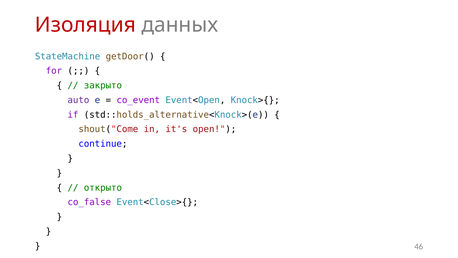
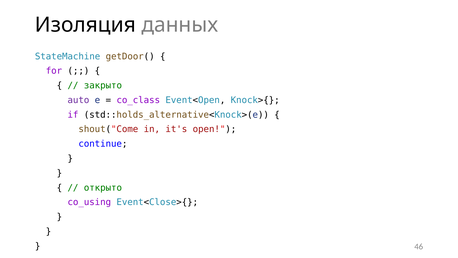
Изоляция colour: red -> black (85, 25)
co_event: co_event -> co_class (138, 100)
co_false: co_false -> co_using (89, 202)
